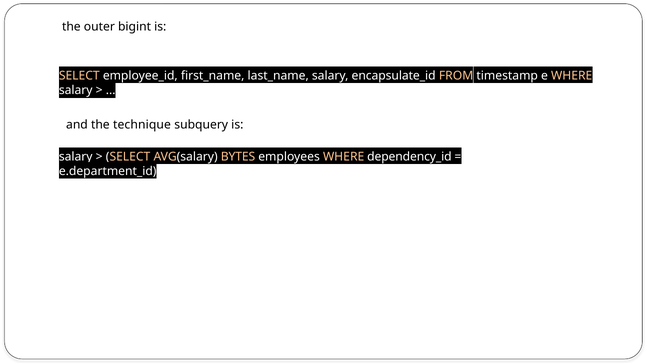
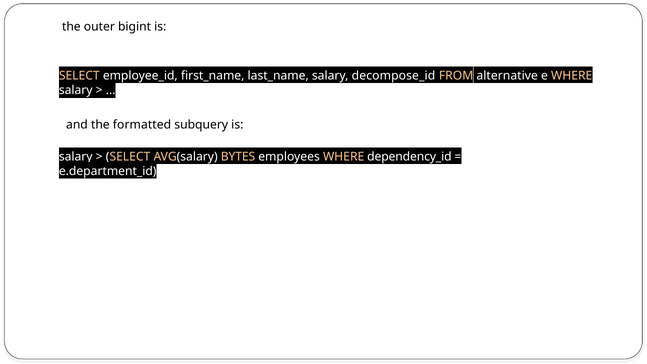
encapsulate_id: encapsulate_id -> decompose_id (394, 76)
timestamp: timestamp -> alternative (507, 76)
technique: technique -> formatted (142, 125)
